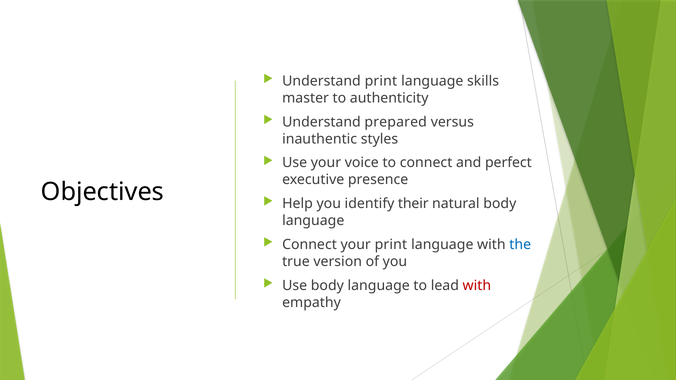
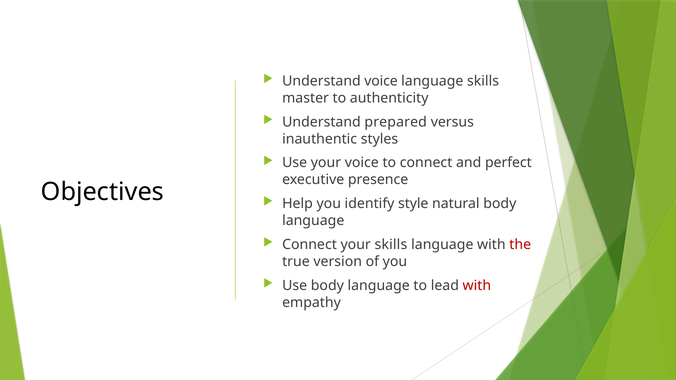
Understand print: print -> voice (381, 81)
their: their -> style (413, 204)
your print: print -> skills (391, 245)
the colour: blue -> red (520, 245)
